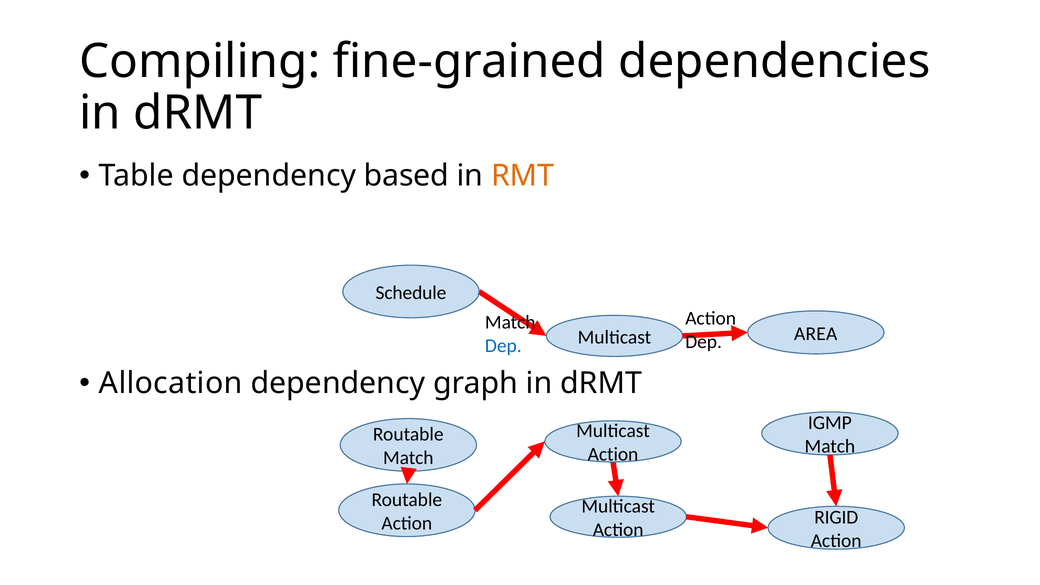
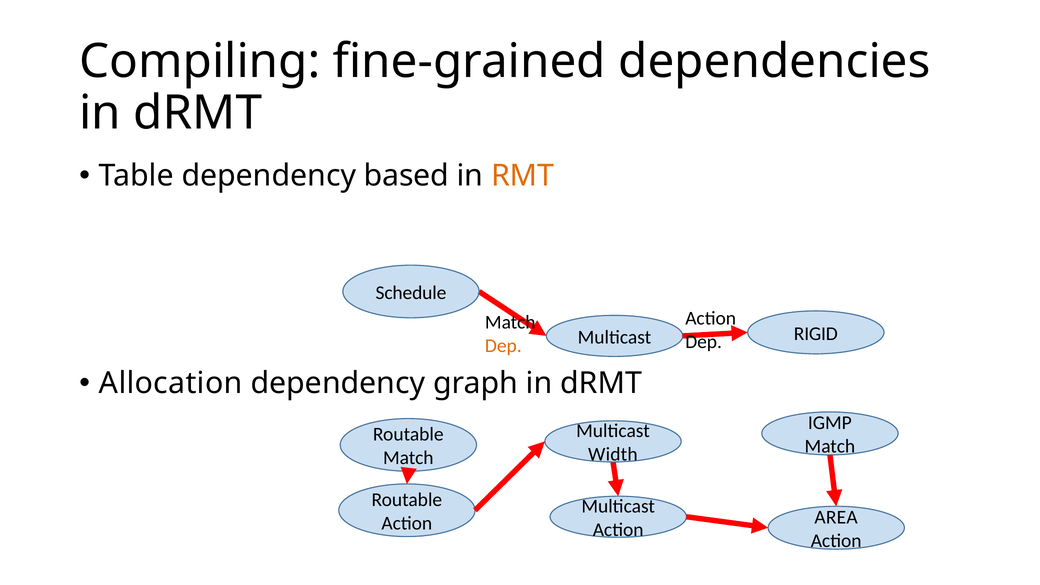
AREA: AREA -> RIGID (816, 334)
Dep colour: blue -> orange (503, 346)
Action: Action -> Width (613, 454)
RIGID: RIGID -> AREA (836, 517)
